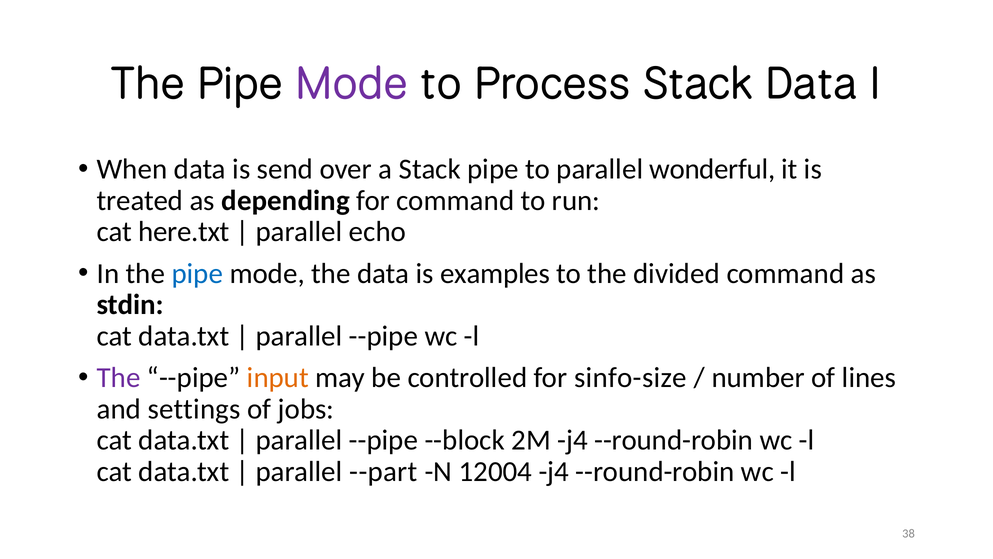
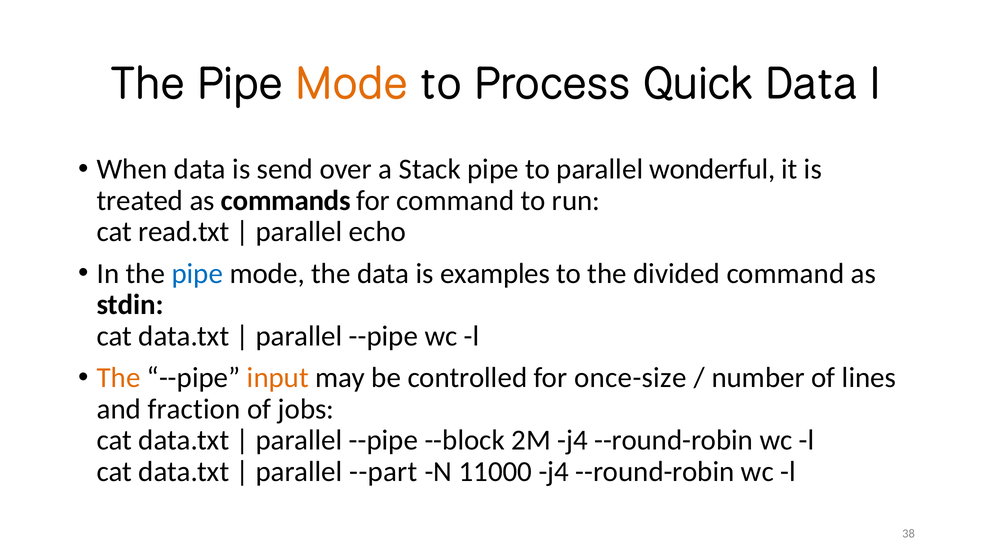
Mode colour: purple -> orange (352, 83)
Process Stack: Stack -> Quick (698, 83)
depending: depending -> commands (286, 200)
here.txt: here.txt -> read.txt (184, 232)
The colour: purple -> orange (119, 377)
sinfo-size: sinfo-size -> once-size (630, 377)
settings: settings -> fraction (194, 409)
12004: 12004 -> 11000 (495, 471)
